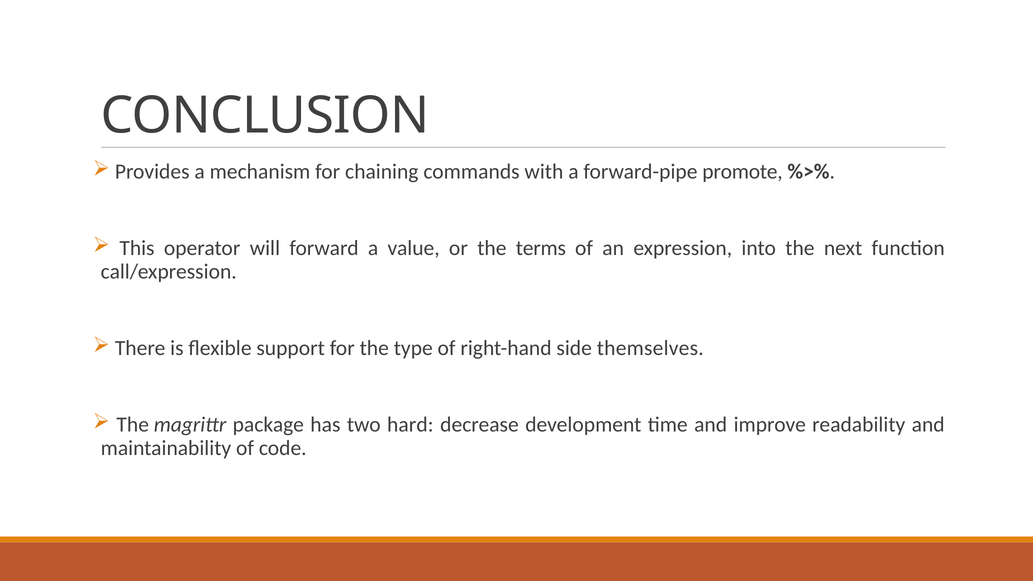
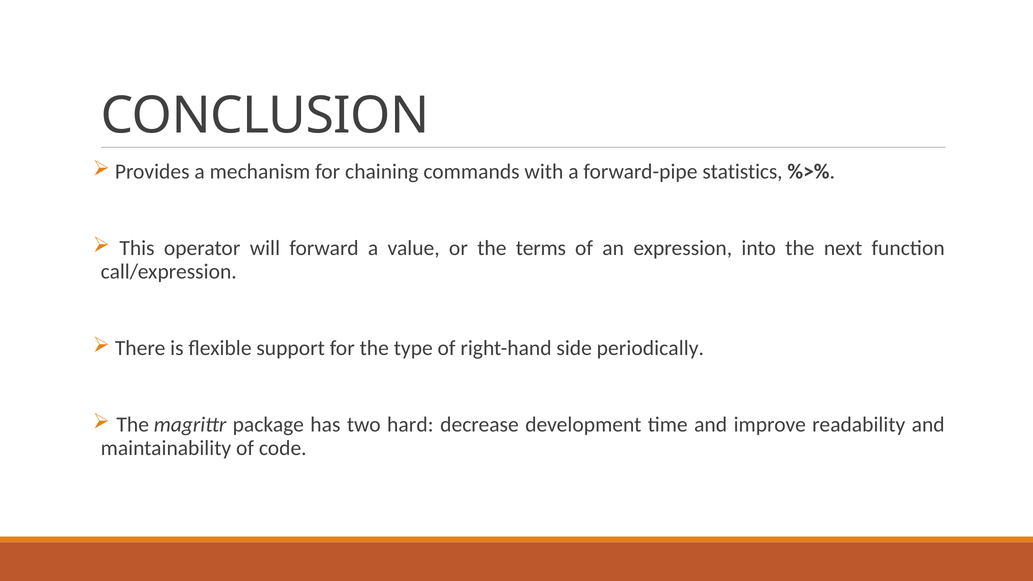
promote: promote -> statistics (742, 172)
themselves: themselves -> periodically (650, 348)
